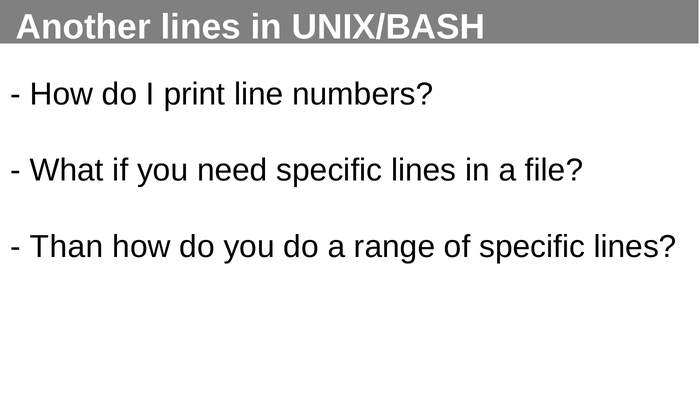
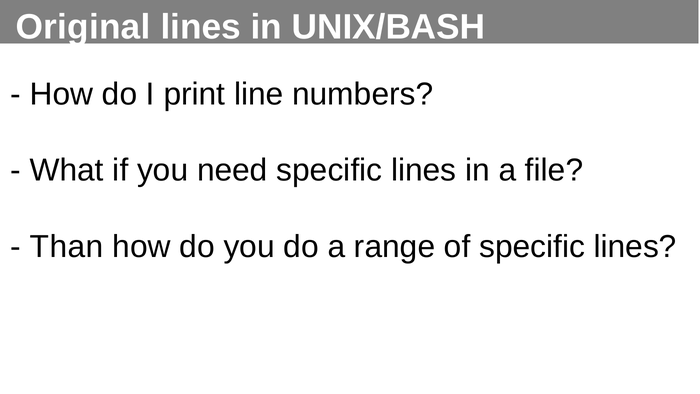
Another: Another -> Original (83, 27)
